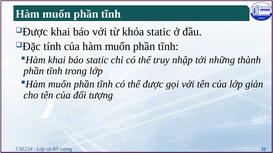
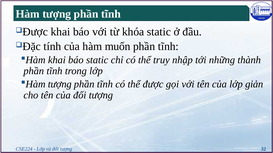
muốn: muốn -> tượng (57, 14)
muốn: muốn -> tượng (60, 84)
